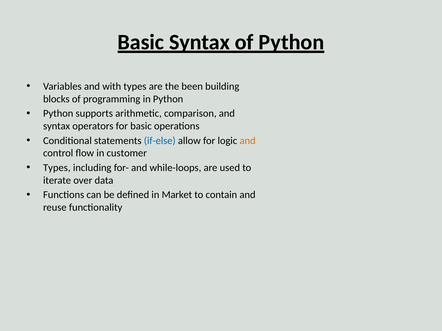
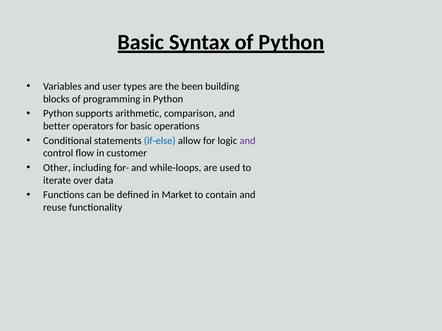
with: with -> user (112, 87)
syntax: syntax -> better (57, 126)
and colour: orange -> purple (248, 141)
Types: Types -> Other (57, 168)
